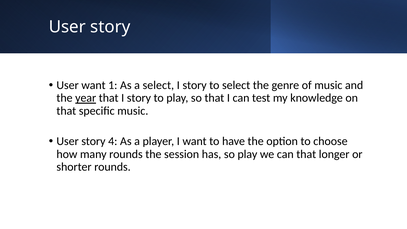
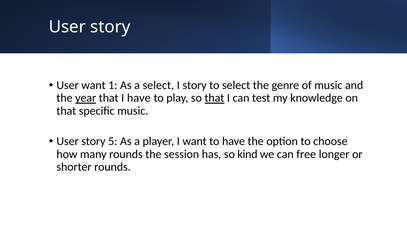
that I story: story -> have (139, 98)
that underline: none -> present (214, 98)
4: 4 -> 5 (113, 141)
so play: play -> kind (247, 154)
can that: that -> free (306, 154)
